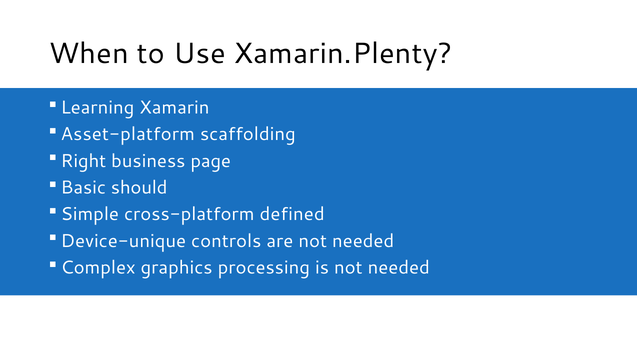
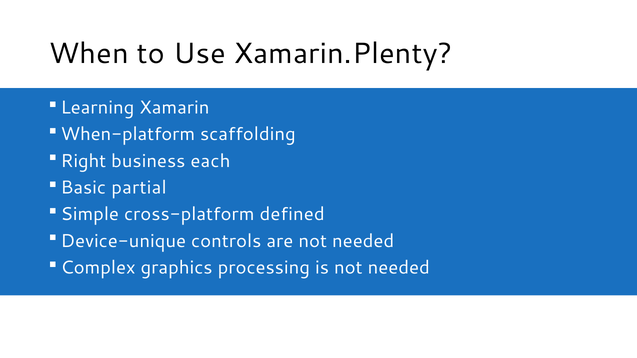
Asset-platform: Asset-platform -> When-platform (128, 134)
page: page -> each (210, 161)
should: should -> partial (139, 188)
